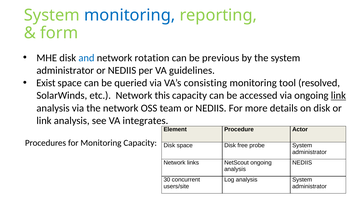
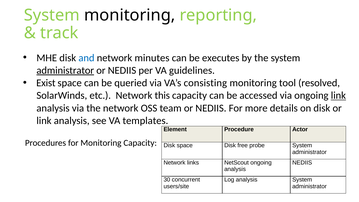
monitoring colour: blue -> black (130, 15)
form: form -> track (59, 33)
rotation: rotation -> minutes (152, 58)
previous: previous -> executes (221, 58)
administrator underline: none -> present (65, 70)
integrates: integrates -> templates (145, 121)
